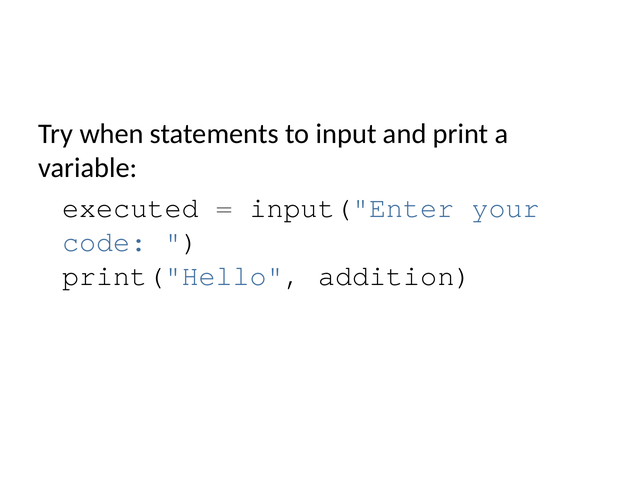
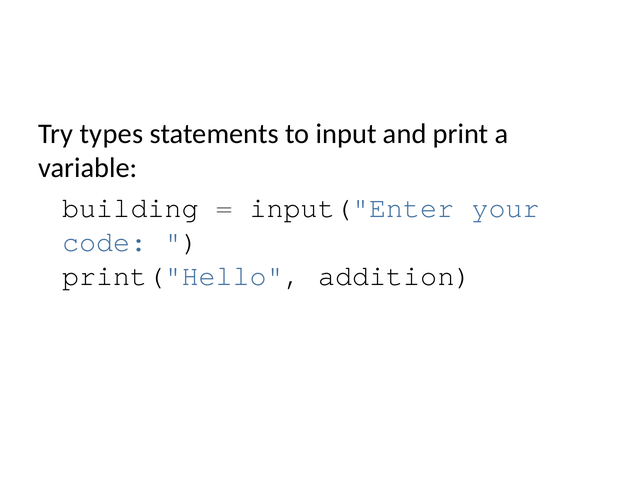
when: when -> types (111, 134)
executed: executed -> building (131, 208)
